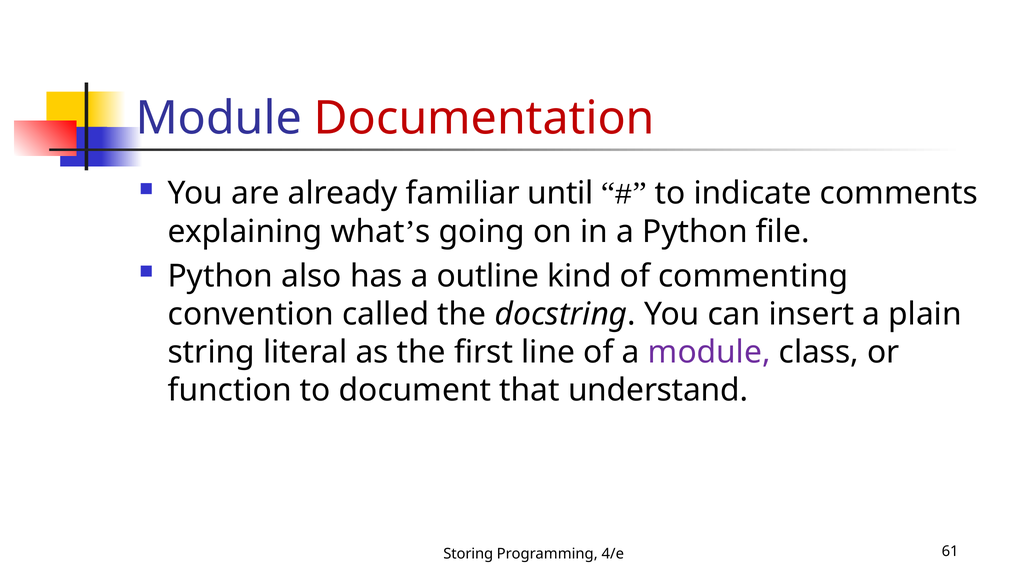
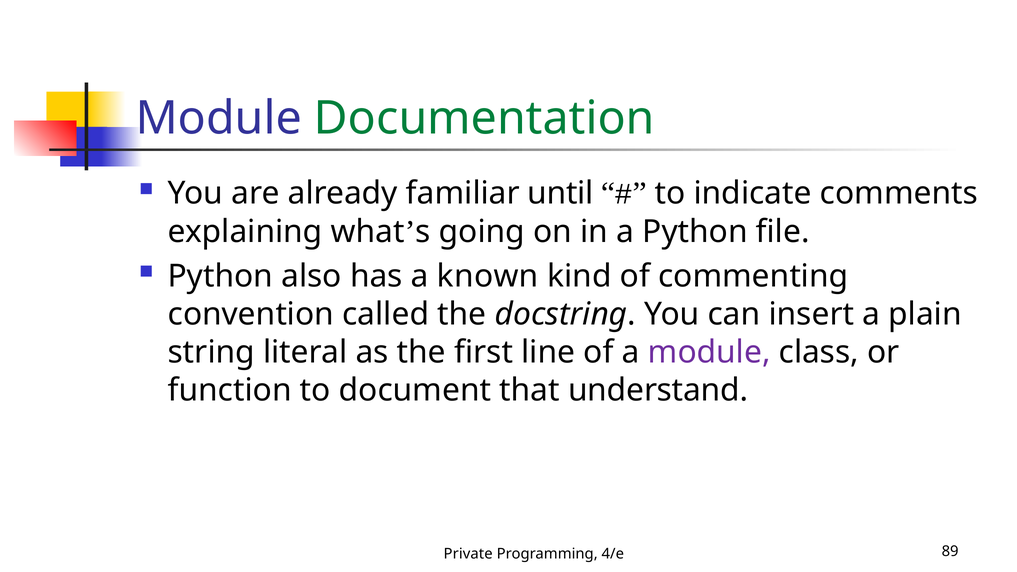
Documentation colour: red -> green (484, 118)
outline: outline -> known (488, 276)
Storing: Storing -> Private (468, 554)
61: 61 -> 89 (950, 552)
